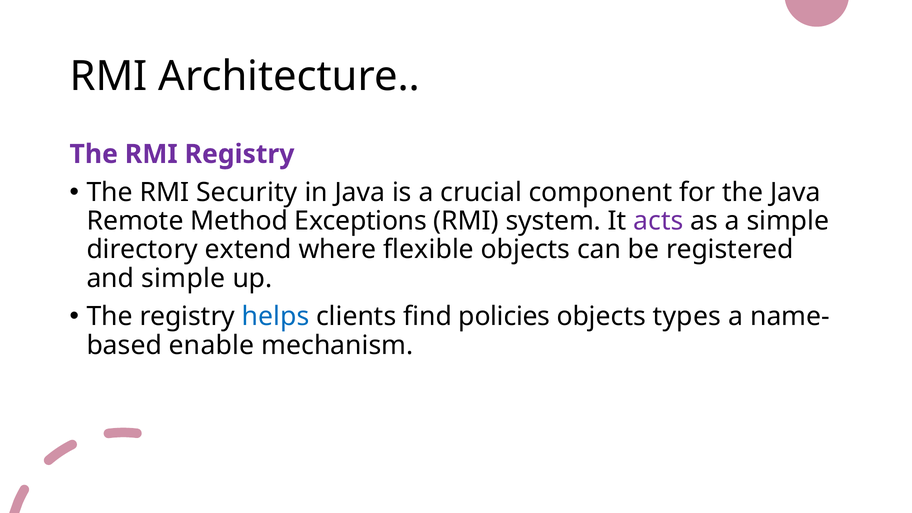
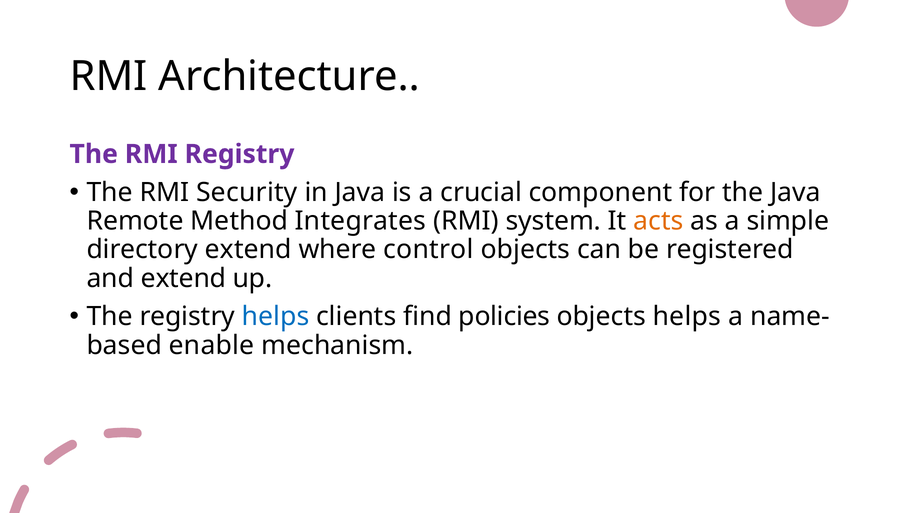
Exceptions: Exceptions -> Integrates (360, 221)
acts colour: purple -> orange (658, 221)
flexible: flexible -> control (428, 250)
and simple: simple -> extend (184, 278)
objects types: types -> helps (687, 317)
